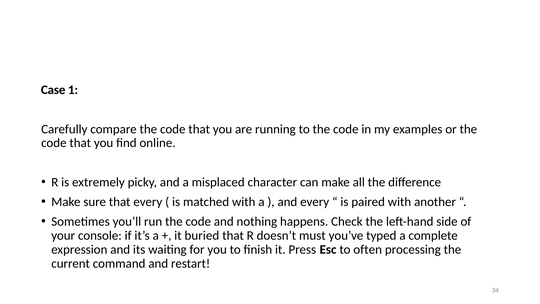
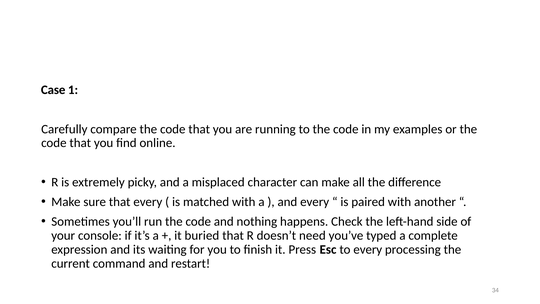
must: must -> need (312, 235)
to often: often -> every (368, 249)
